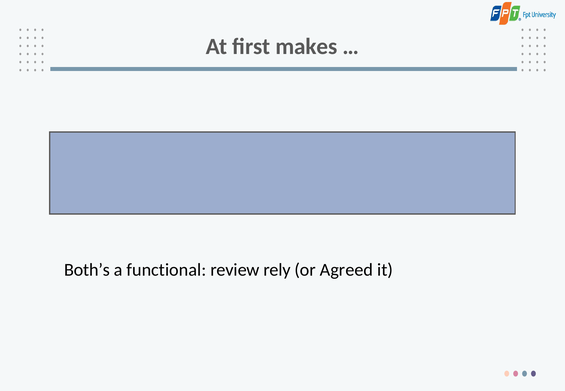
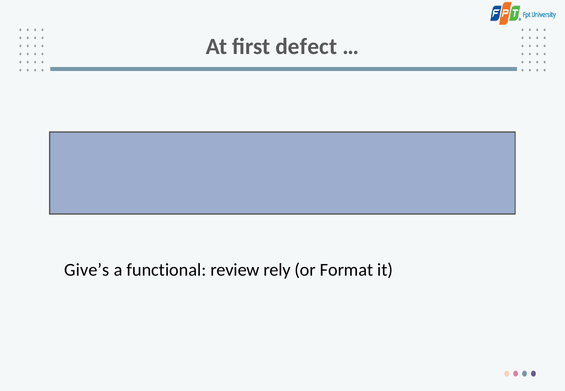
makes: makes -> defect (306, 46)
Both’s: Both’s -> Give’s (87, 270)
Agreed: Agreed -> Format (346, 270)
